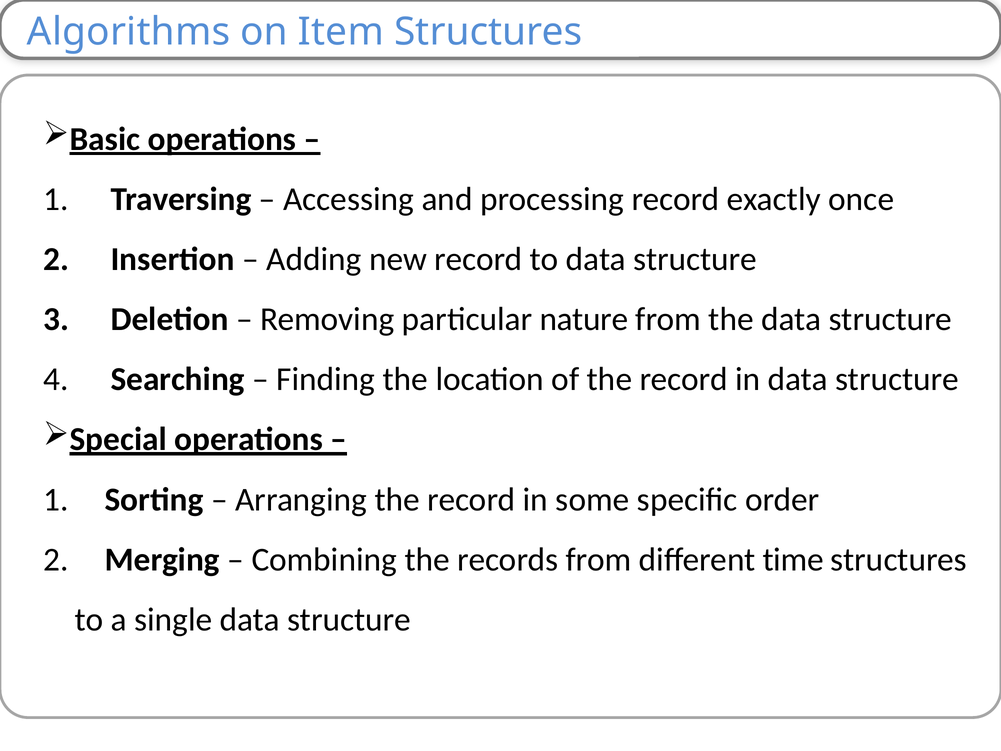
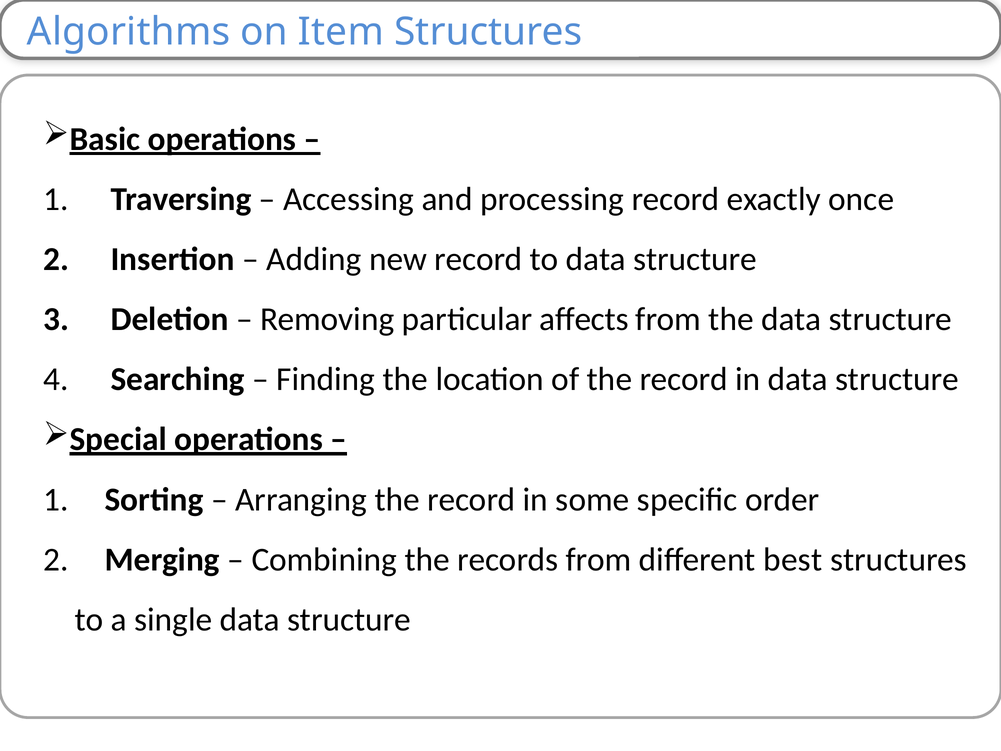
nature: nature -> affects (584, 319)
time: time -> best (793, 559)
